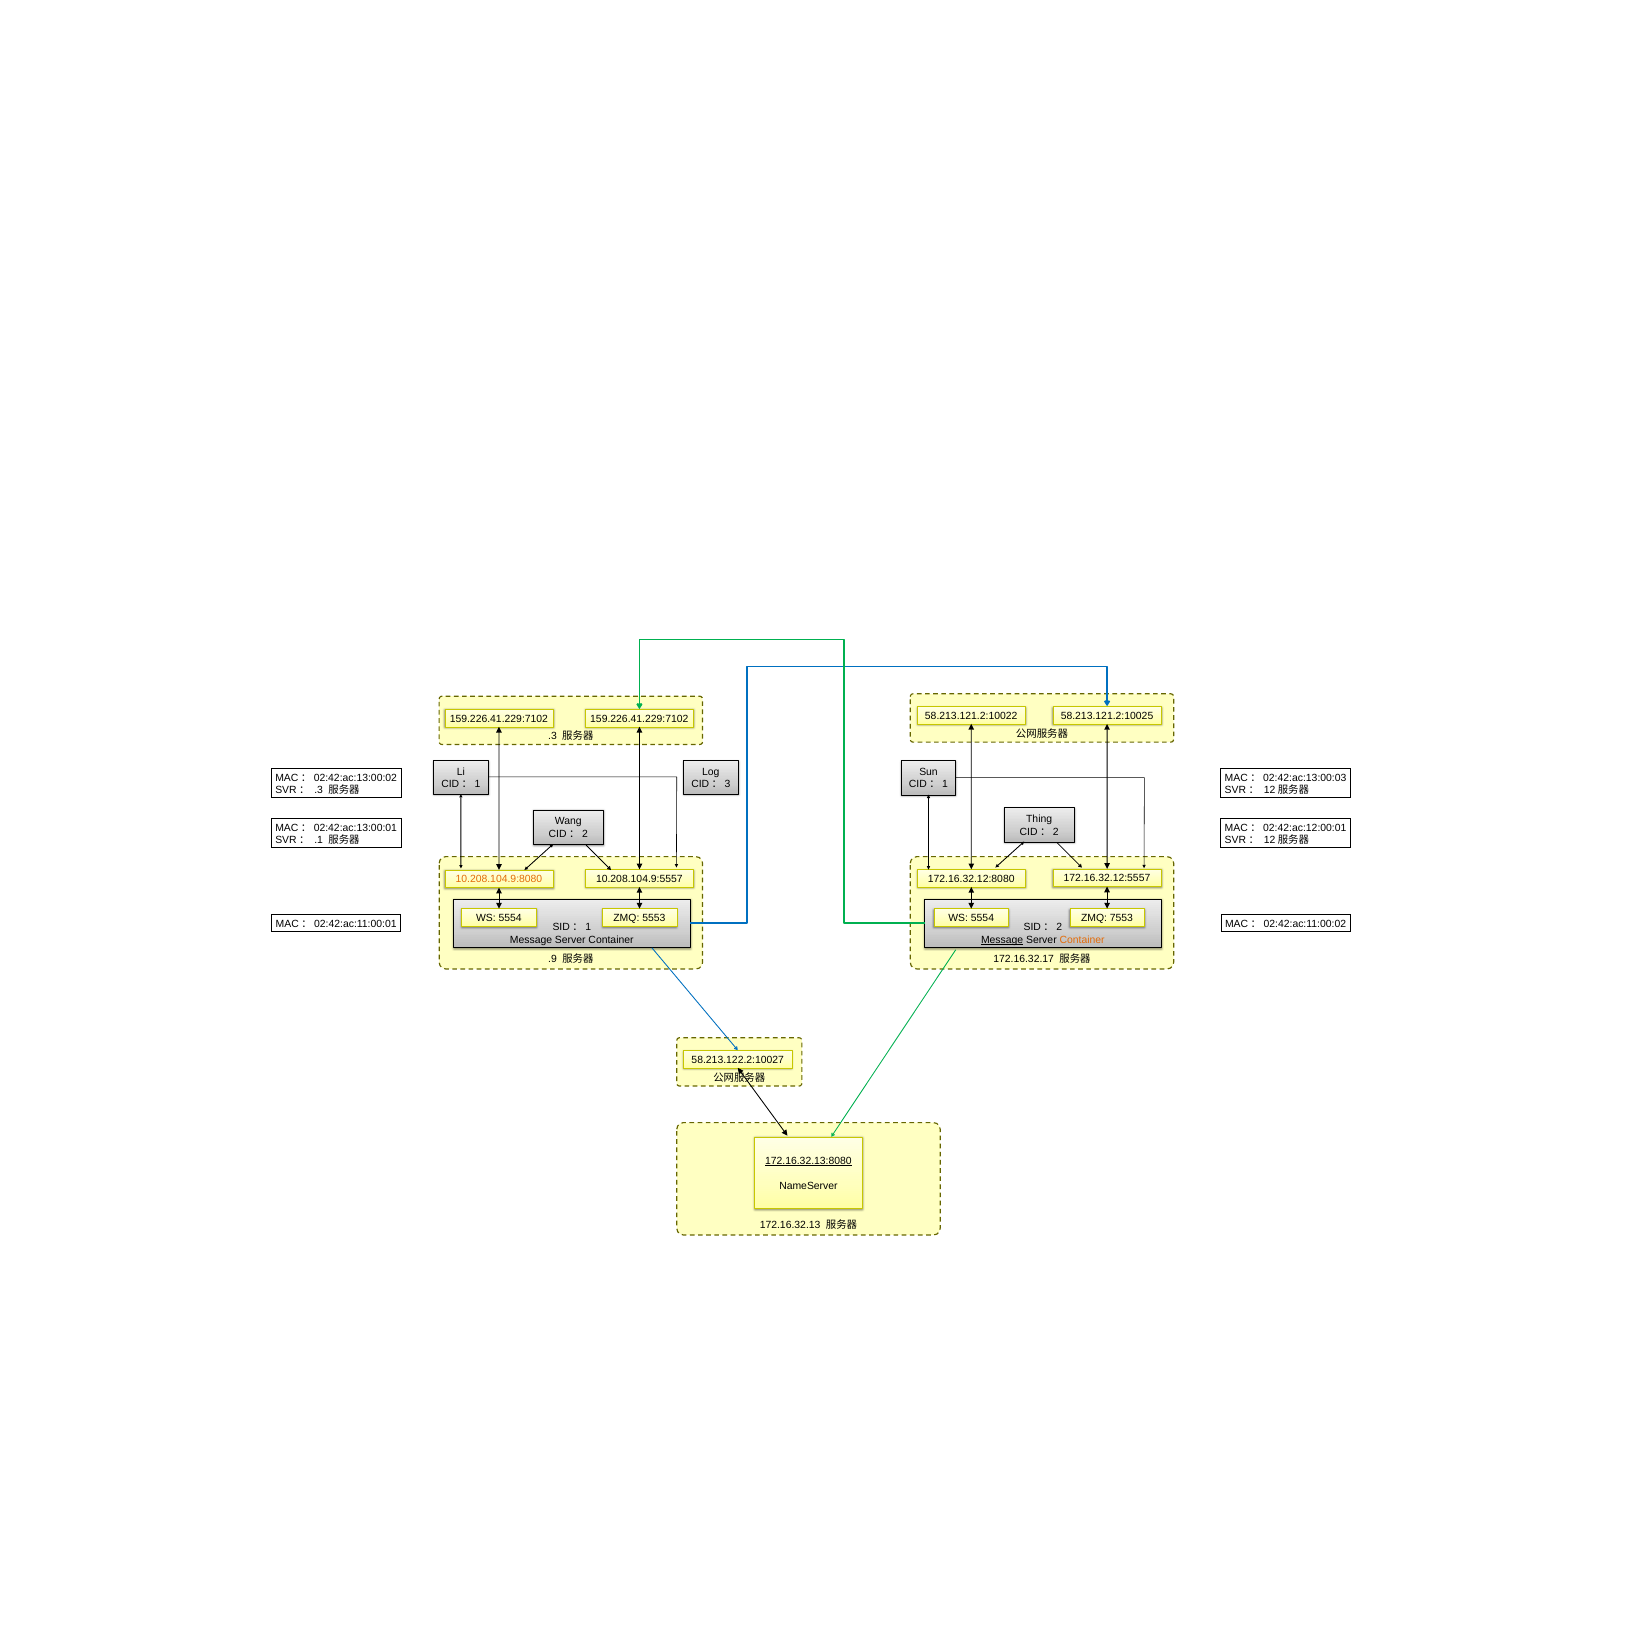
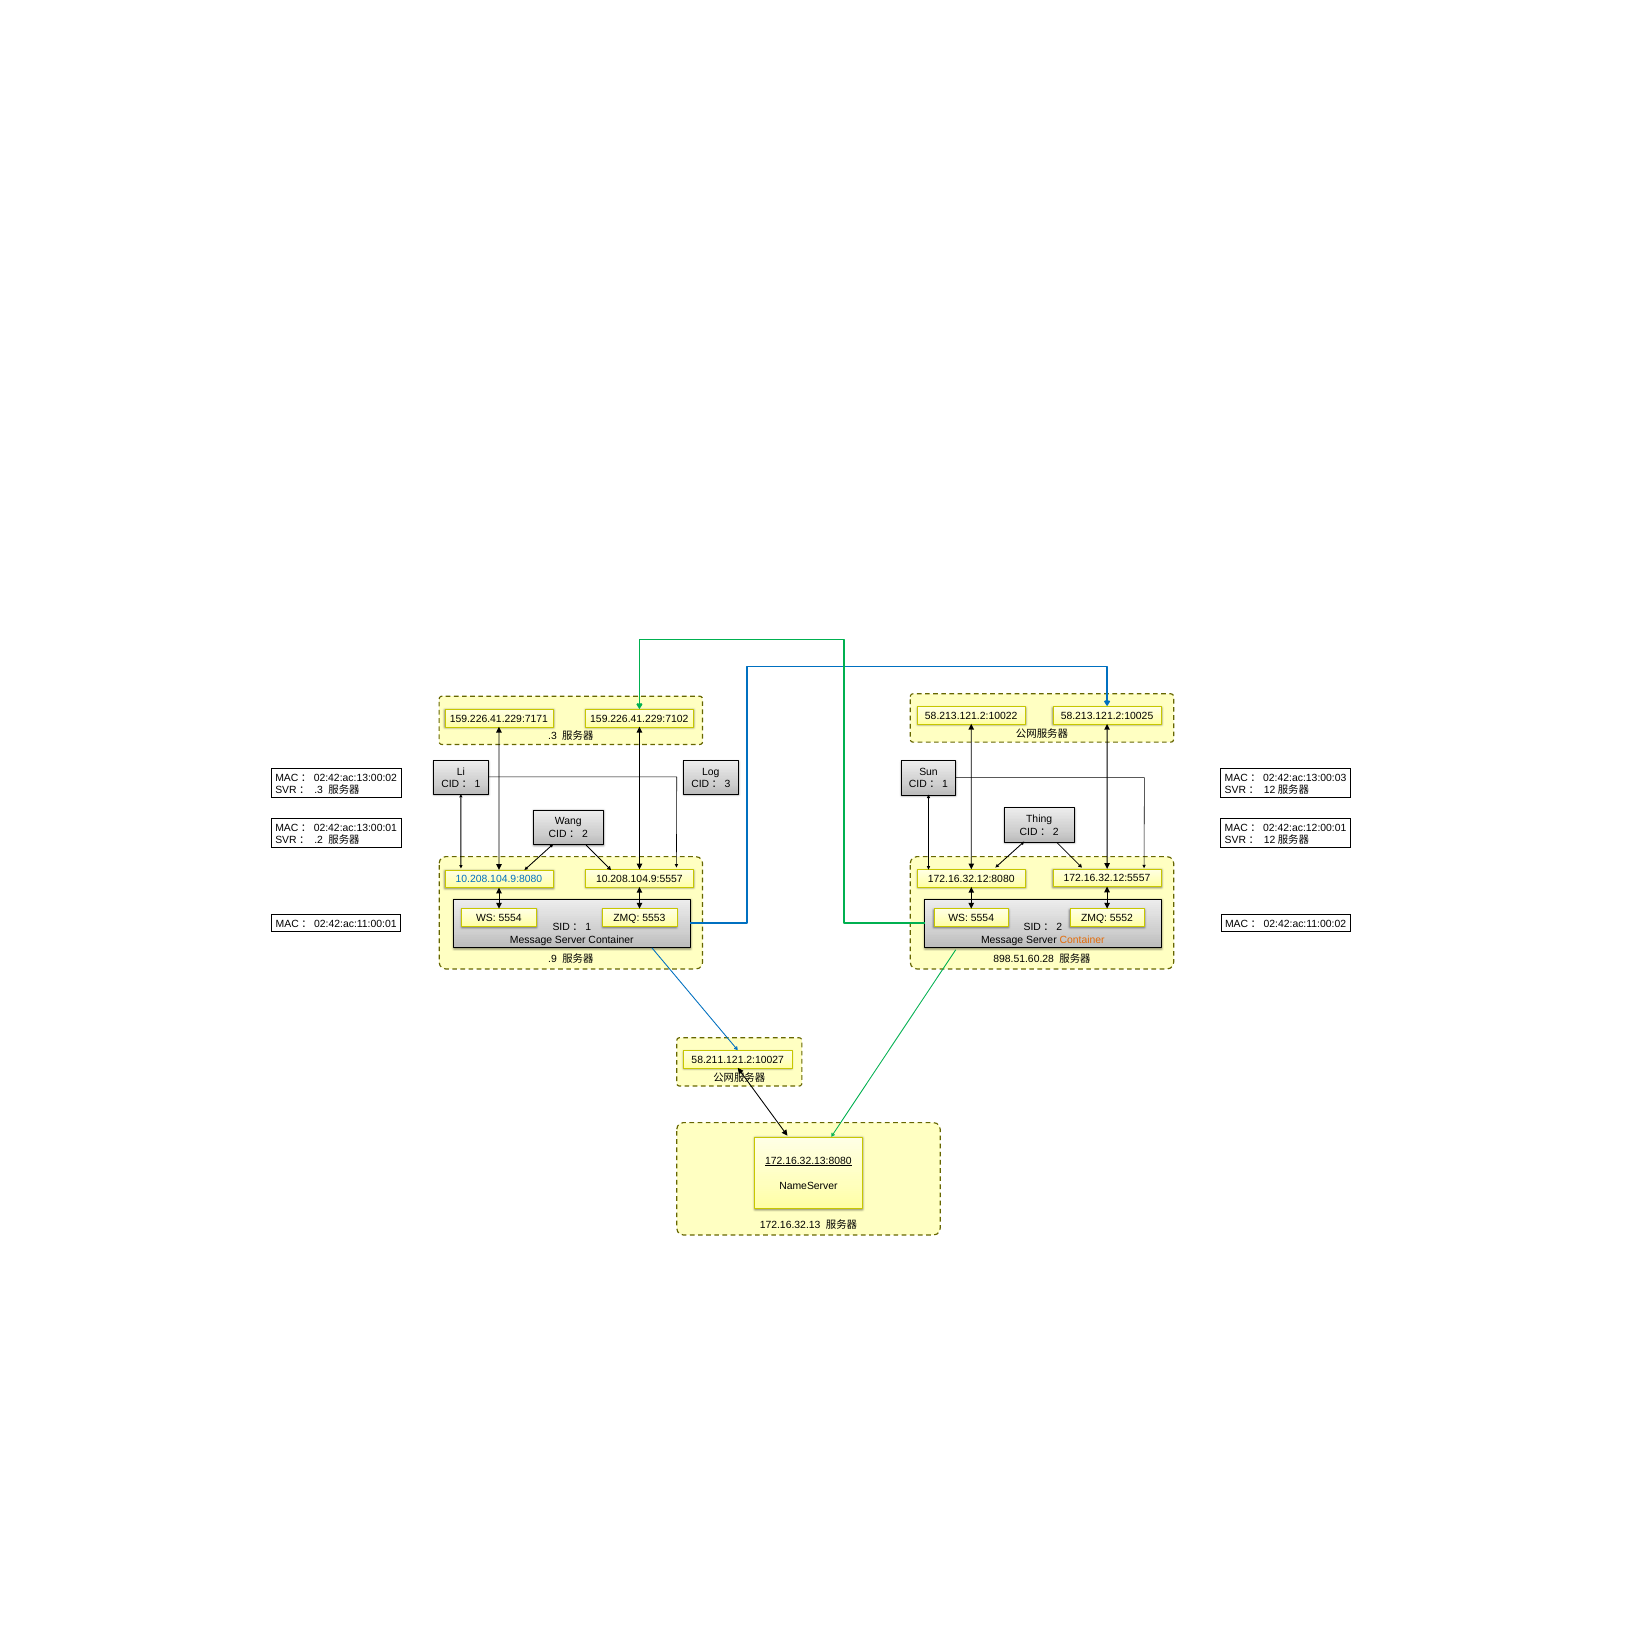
159.226.41.229:7102: 159.226.41.229:7102 -> 159.226.41.229:7171 (499, 719)
.1: .1 -> .2 (319, 840)
10.208.104.9:8080 colour: orange -> blue (499, 879)
7553: 7553 -> 5552 (1121, 918)
Message underline: present -> none (1002, 940)
172.16.32.17: 172.16.32.17 -> 898.51.60.28 (1024, 959)
58.213.122.2:10027: 58.213.122.2:10027 -> 58.211.121.2:10027 (738, 1060)
